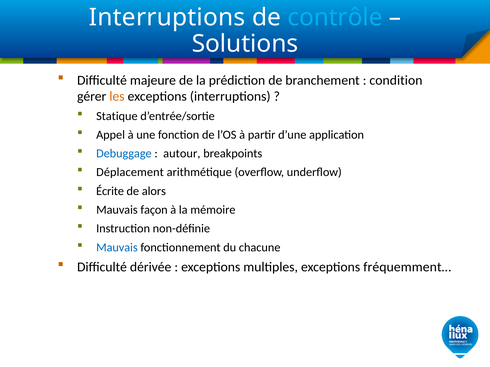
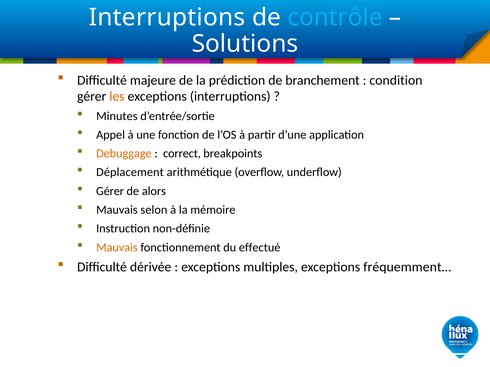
Statique: Statique -> Minutes (117, 116)
Debuggage colour: blue -> orange (124, 154)
autour: autour -> correct (182, 154)
Écrite: Écrite -> Gérer (110, 191)
façon: façon -> selon (154, 210)
Mauvais colour: blue -> orange (117, 248)
chacune: chacune -> effectué (260, 248)
